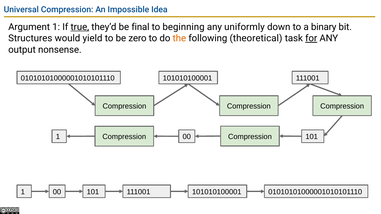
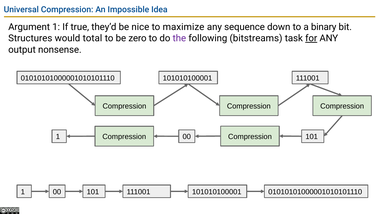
true underline: present -> none (80, 27)
final: final -> nice (140, 27)
beginning: beginning -> maximize (184, 27)
uniformly: uniformly -> sequence (245, 27)
yield: yield -> total (92, 38)
the colour: orange -> purple (179, 38)
theoretical: theoretical -> bitstreams (256, 38)
